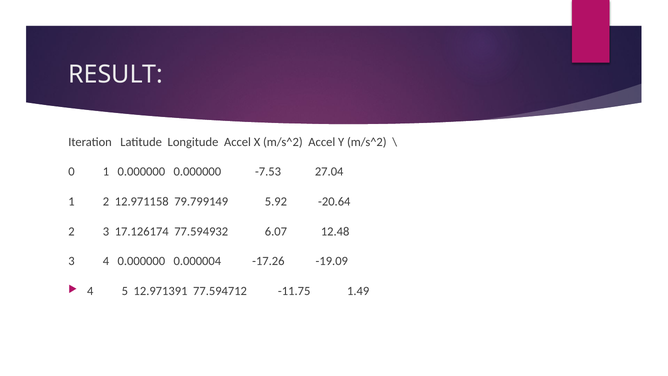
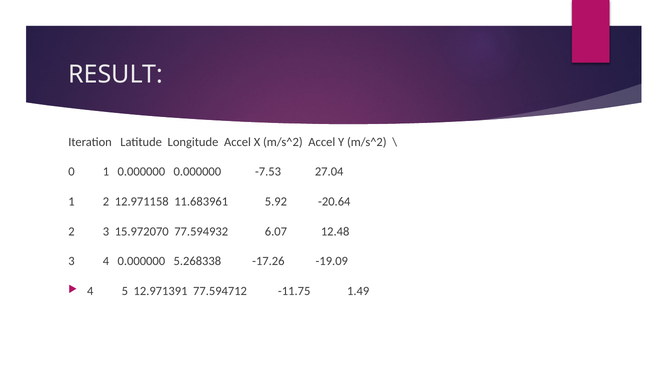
79.799149: 79.799149 -> 11.683961 (201, 201)
17.126174: 17.126174 -> 15.972070 (142, 231)
0.000004: 0.000004 -> 5.268338 (197, 261)
